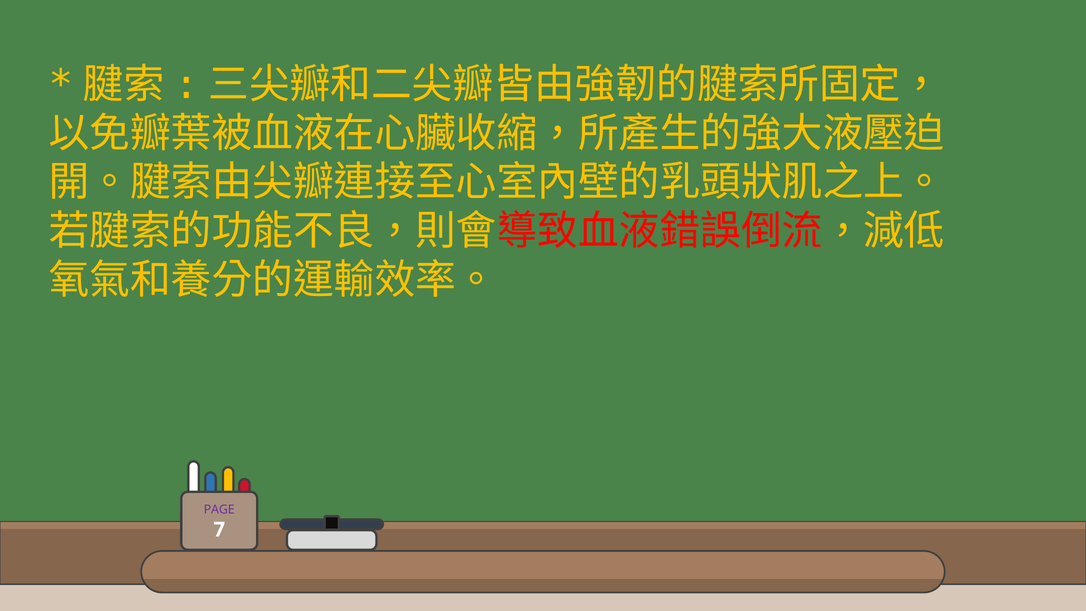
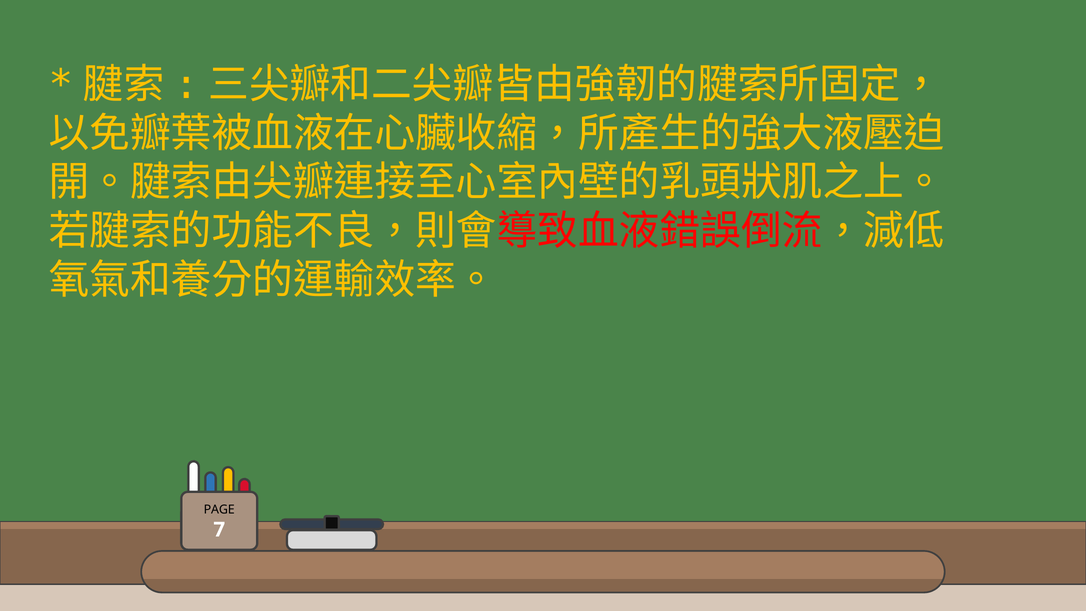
PAGE colour: purple -> black (219, 509)
